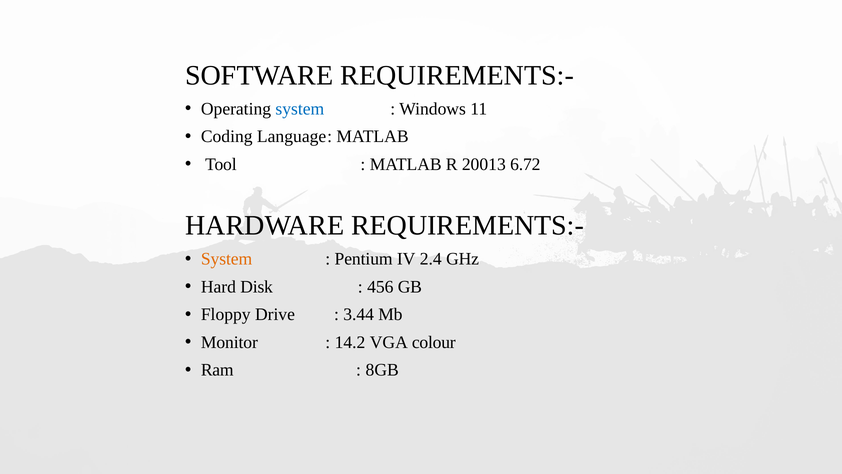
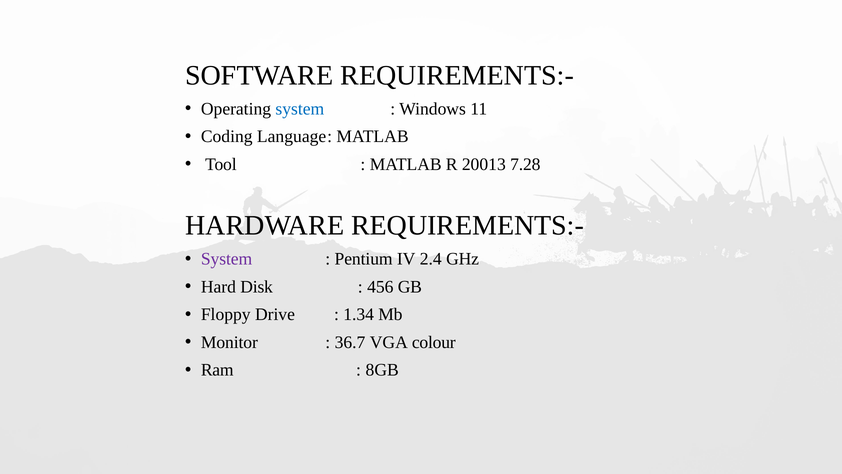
6.72: 6.72 -> 7.28 (525, 164)
System colour: orange -> purple (227, 259)
3.44: 3.44 -> 1.34 (359, 314)
14.2: 14.2 -> 36.7 (350, 342)
